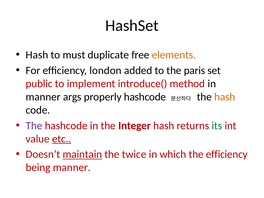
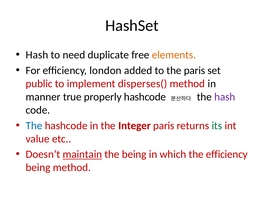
must: must -> need (74, 55)
introduce(: introduce( -> disperses( (143, 84)
args: args -> true (72, 97)
hash colour: orange -> purple (225, 97)
The colour: purple -> blue (34, 126)
Integer hash: hash -> paris (164, 126)
etc underline: present -> none (62, 139)
the twice: twice -> being (134, 154)
being manner: manner -> method (72, 168)
